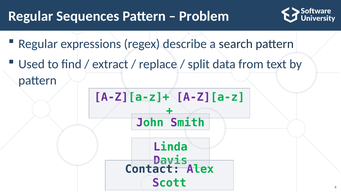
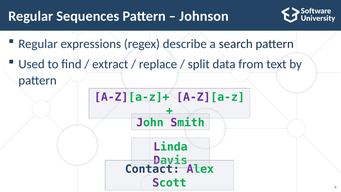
Problem: Problem -> Johnson (204, 16)
